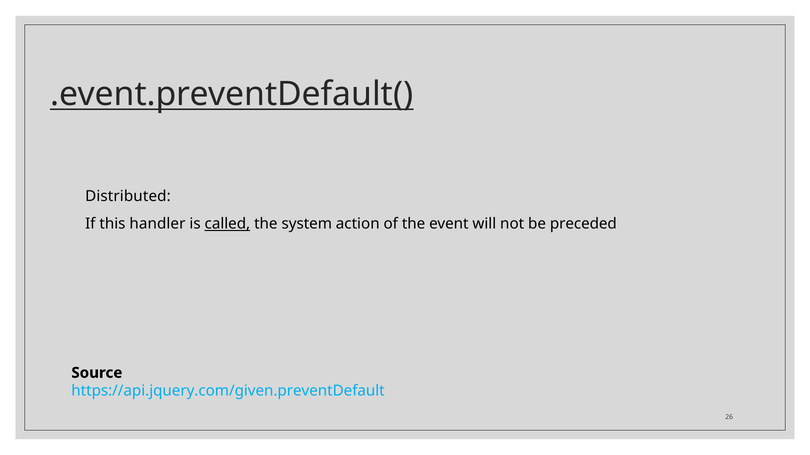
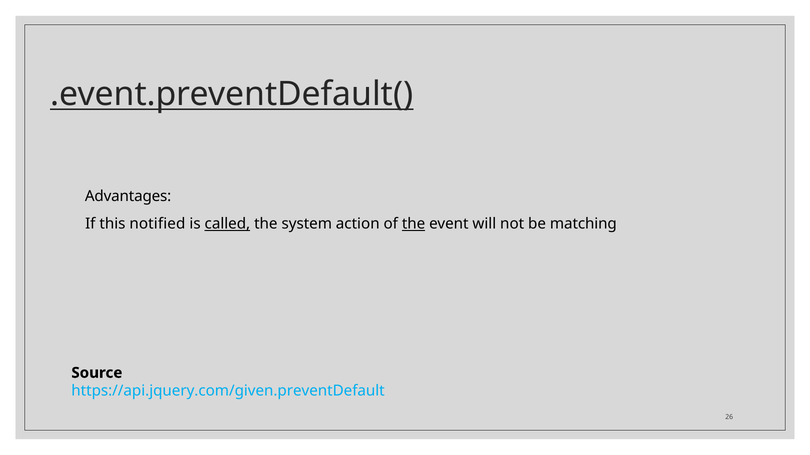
Distributed: Distributed -> Advantages (128, 197)
handler: handler -> notified (157, 224)
the underline: none -> present (414, 224)
preceded: preceded -> matching (583, 224)
